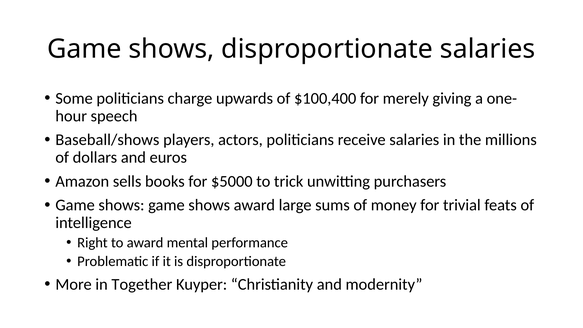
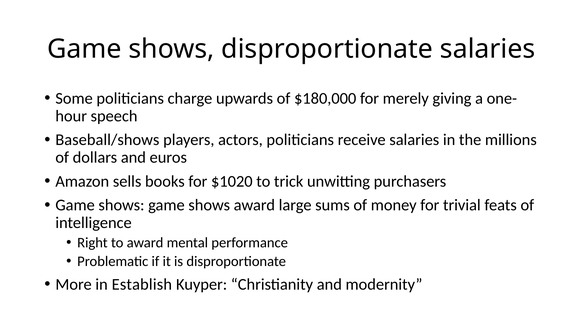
$100,400: $100,400 -> $180,000 (325, 98)
$5000: $5000 -> $1020 (232, 181)
Together: Together -> Establish (142, 284)
